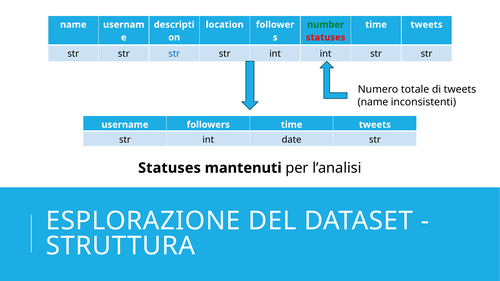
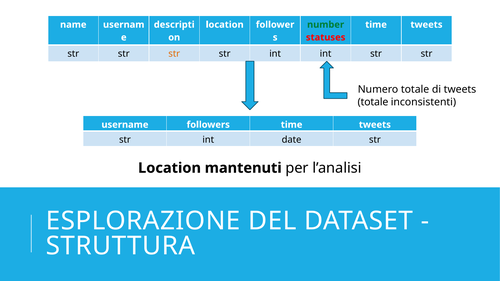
str colour: blue -> orange (174, 54)
name: name -> totale (373, 102)
Statuses: Statuses -> Location (170, 168)
